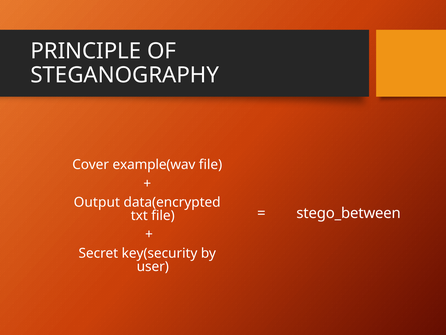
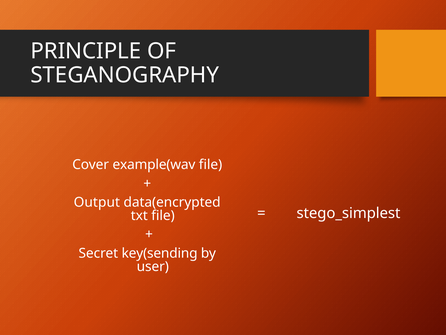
stego_between: stego_between -> stego_simplest (348, 213)
key(security: key(security -> key(sending (160, 253)
